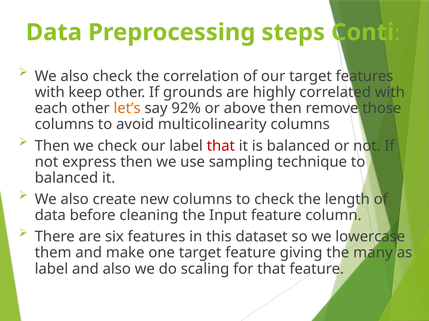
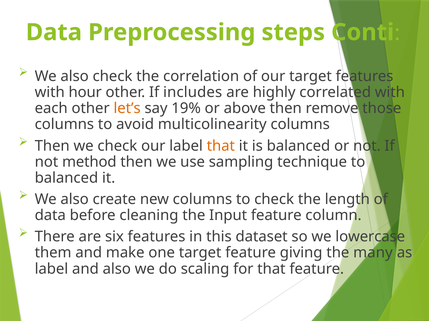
keep: keep -> hour (85, 93)
grounds: grounds -> includes (193, 93)
92%: 92% -> 19% (186, 109)
that colour: red -> orange (221, 146)
express: express -> method (89, 162)
